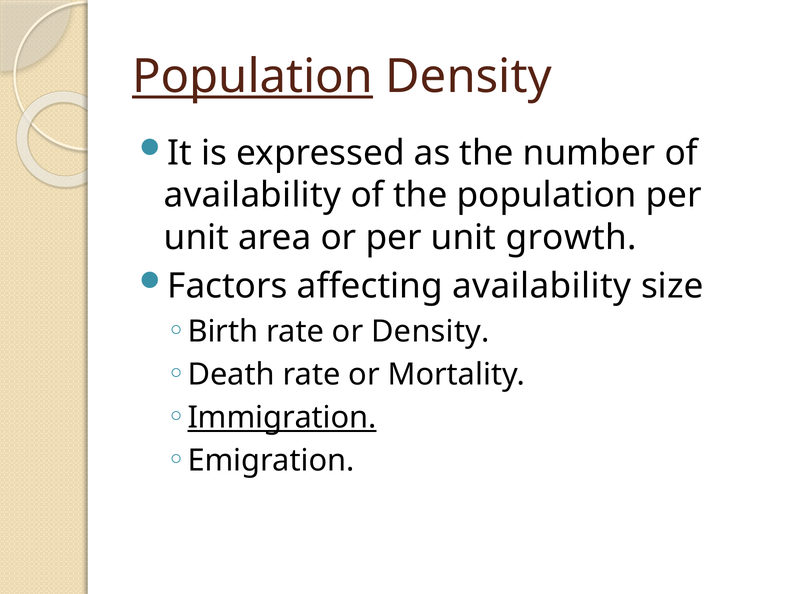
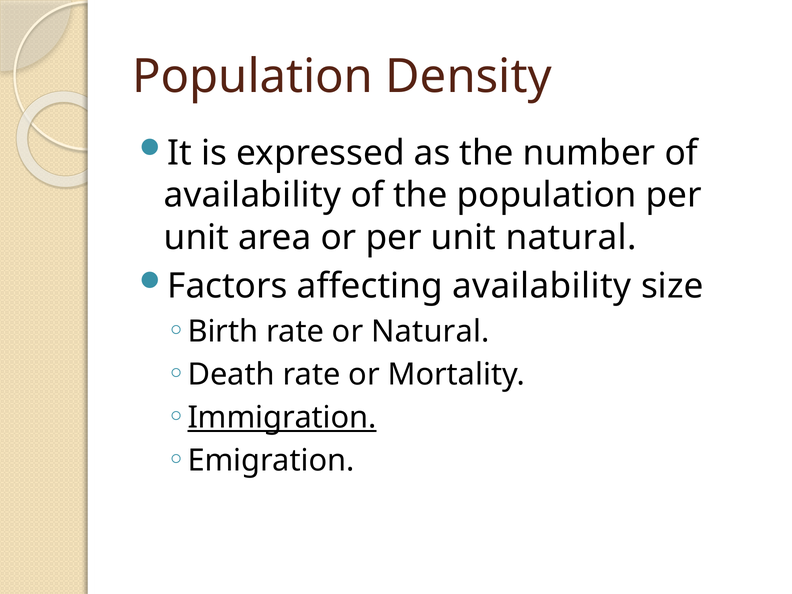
Population underline: present -> none (253, 77)
unit growth: growth -> natural (571, 237)
or Density: Density -> Natural (430, 332)
